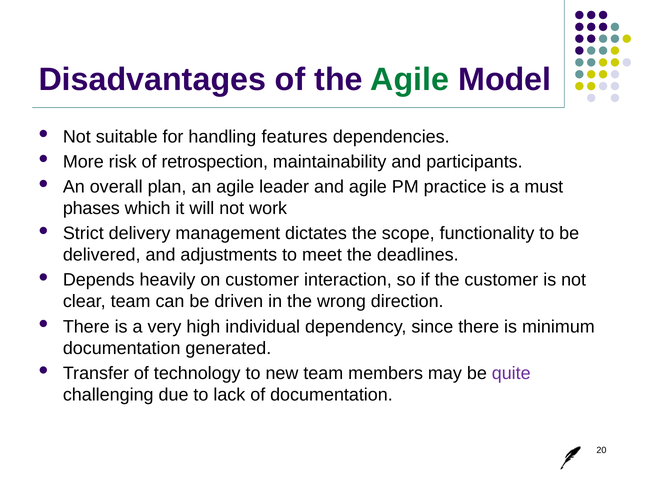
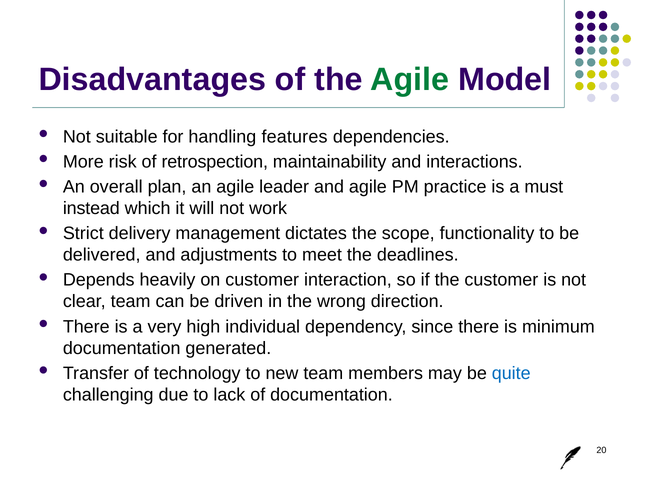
participants: participants -> interactions (474, 162)
phases: phases -> instead (91, 208)
quite colour: purple -> blue (511, 373)
